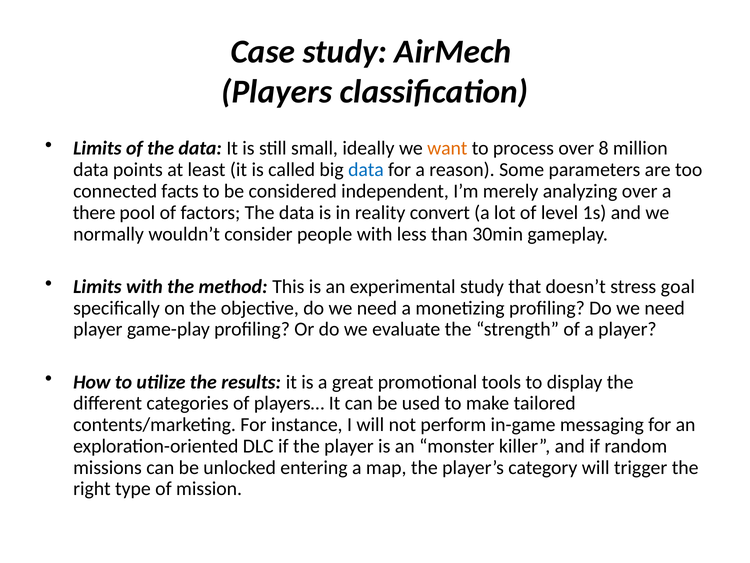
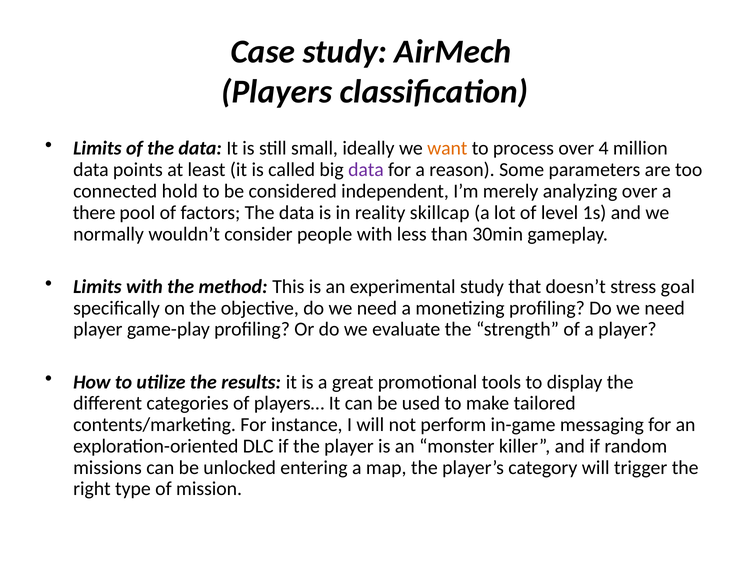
8: 8 -> 4 (604, 148)
data colour: blue -> purple (366, 170)
facts: facts -> hold (180, 191)
convert: convert -> skillcap (440, 212)
